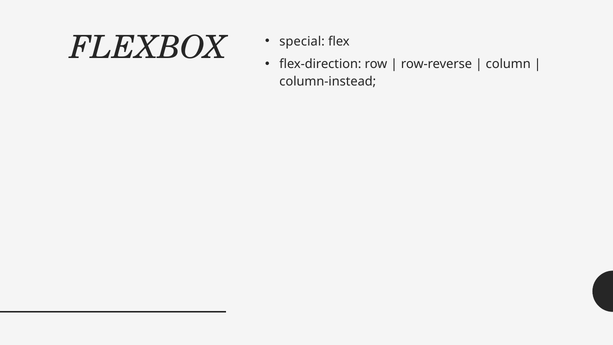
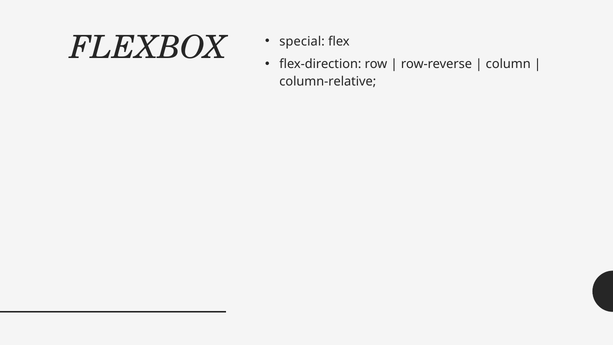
column-instead: column-instead -> column-relative (328, 81)
